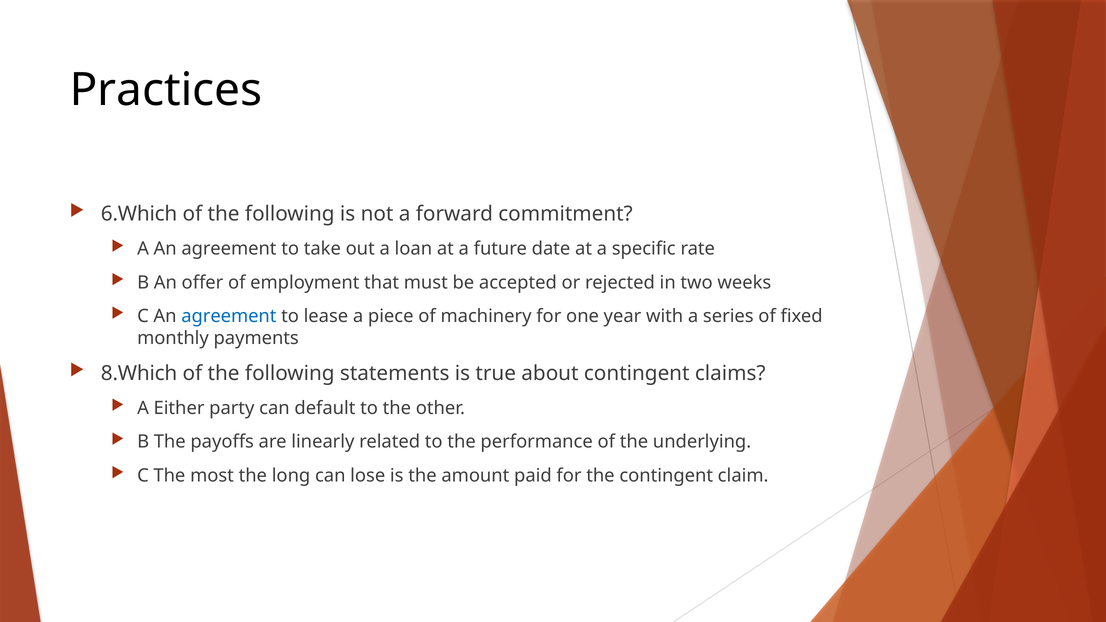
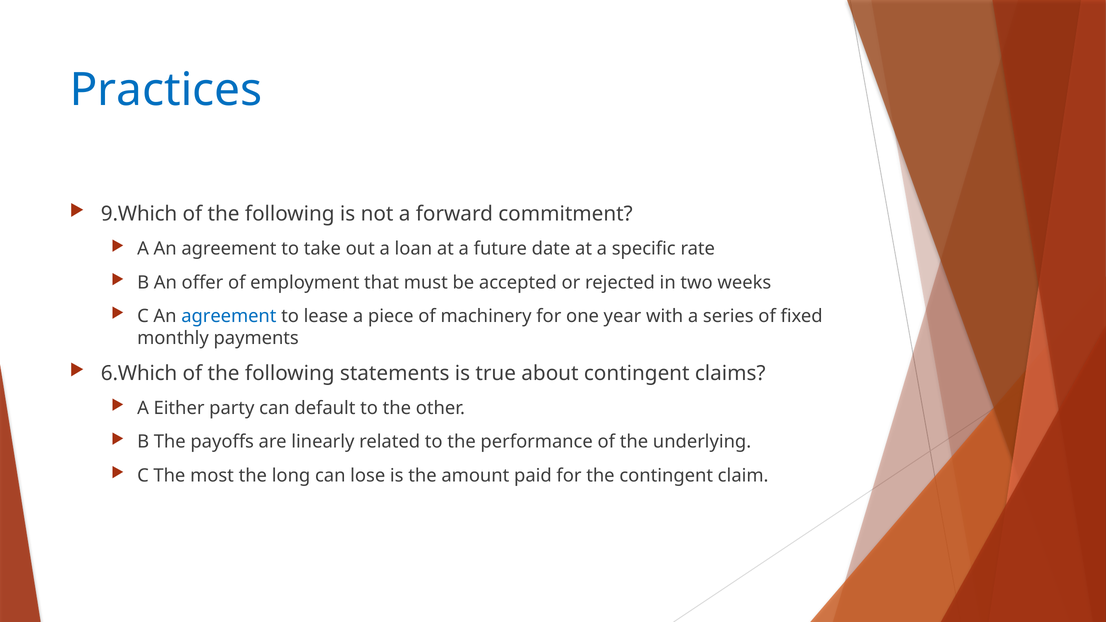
Practices colour: black -> blue (166, 90)
6.Which: 6.Which -> 9.Which (139, 214)
8.Which: 8.Which -> 6.Which (139, 373)
